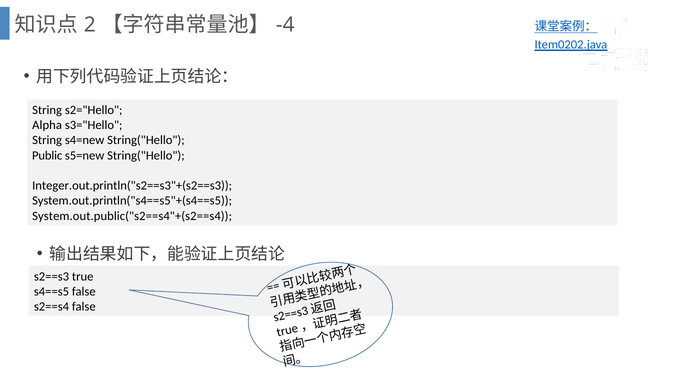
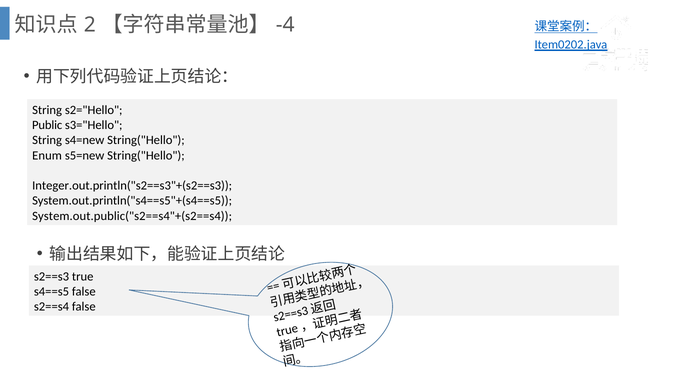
Alpha: Alpha -> Public (47, 125)
Public: Public -> Enum (47, 156)
